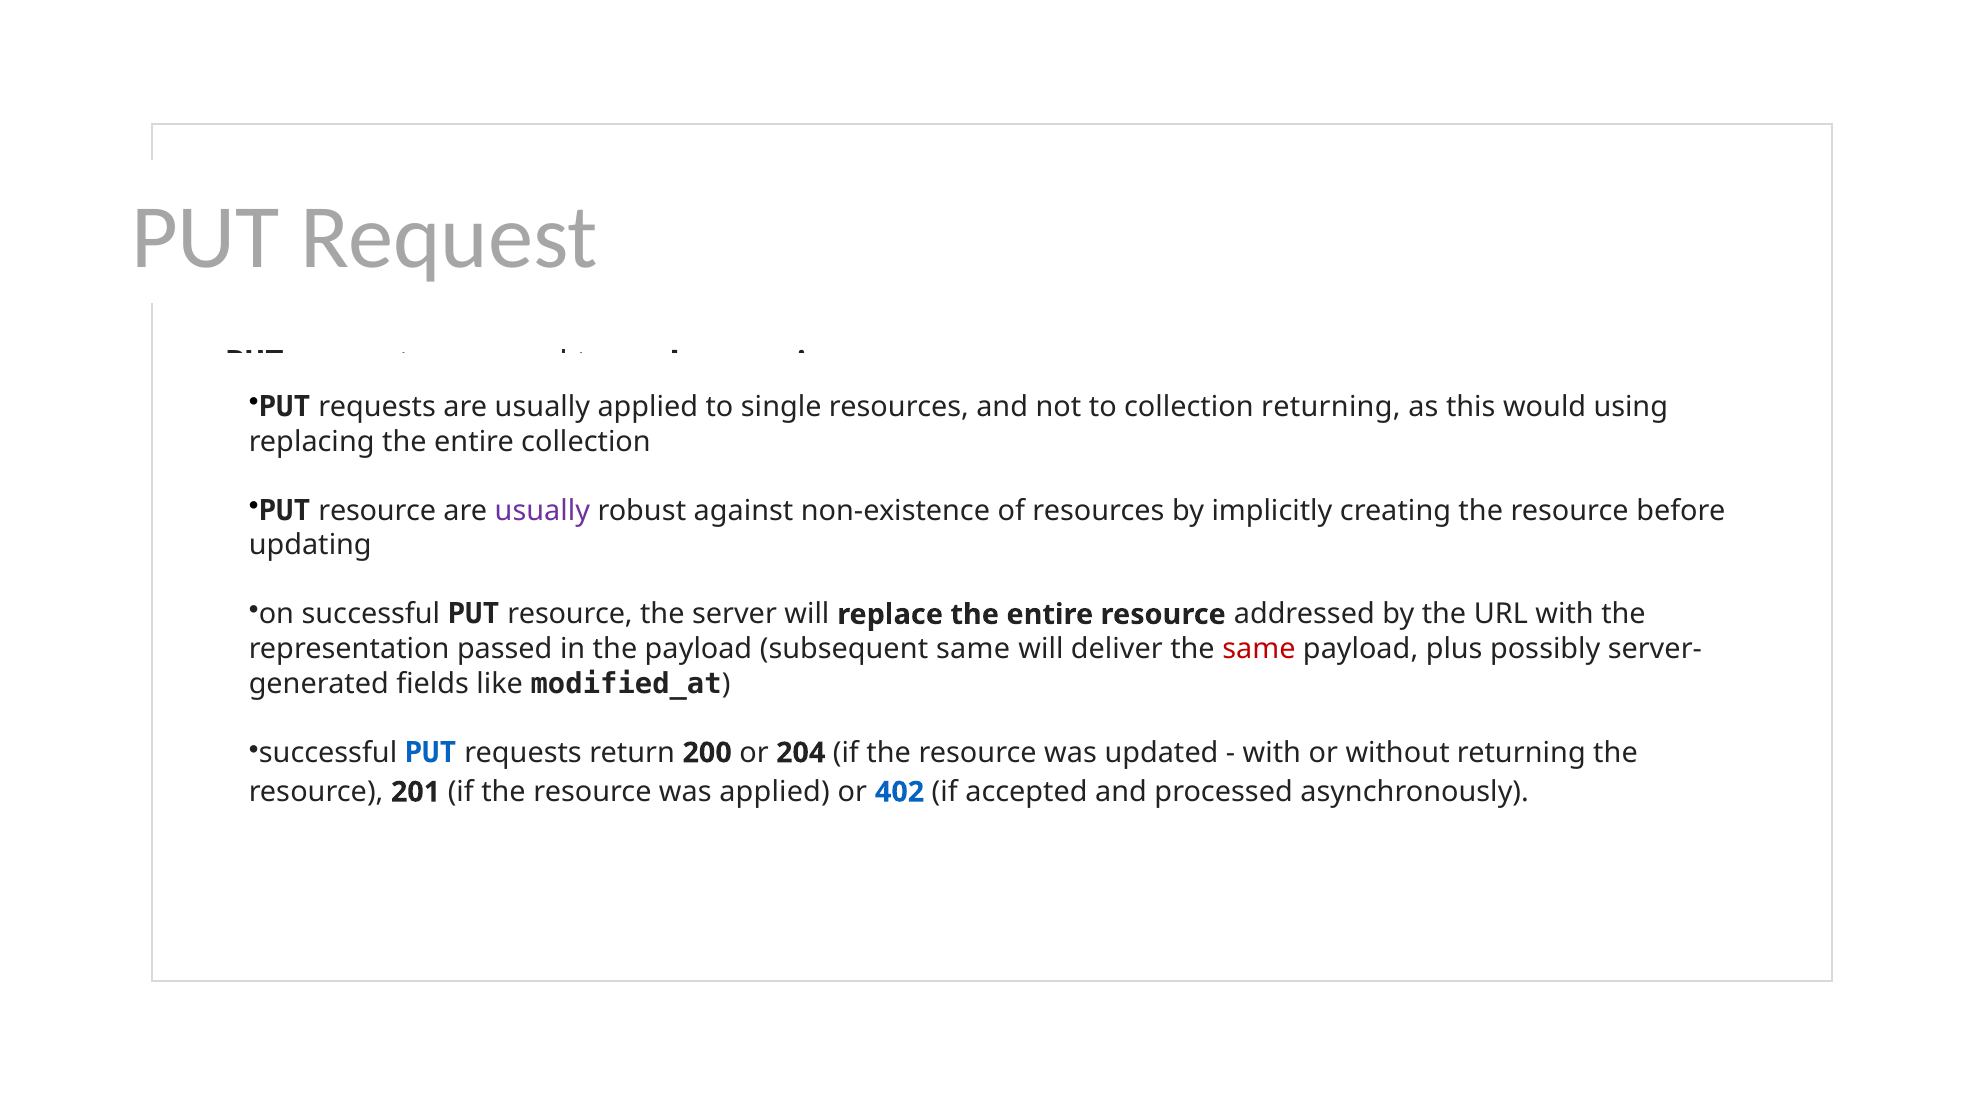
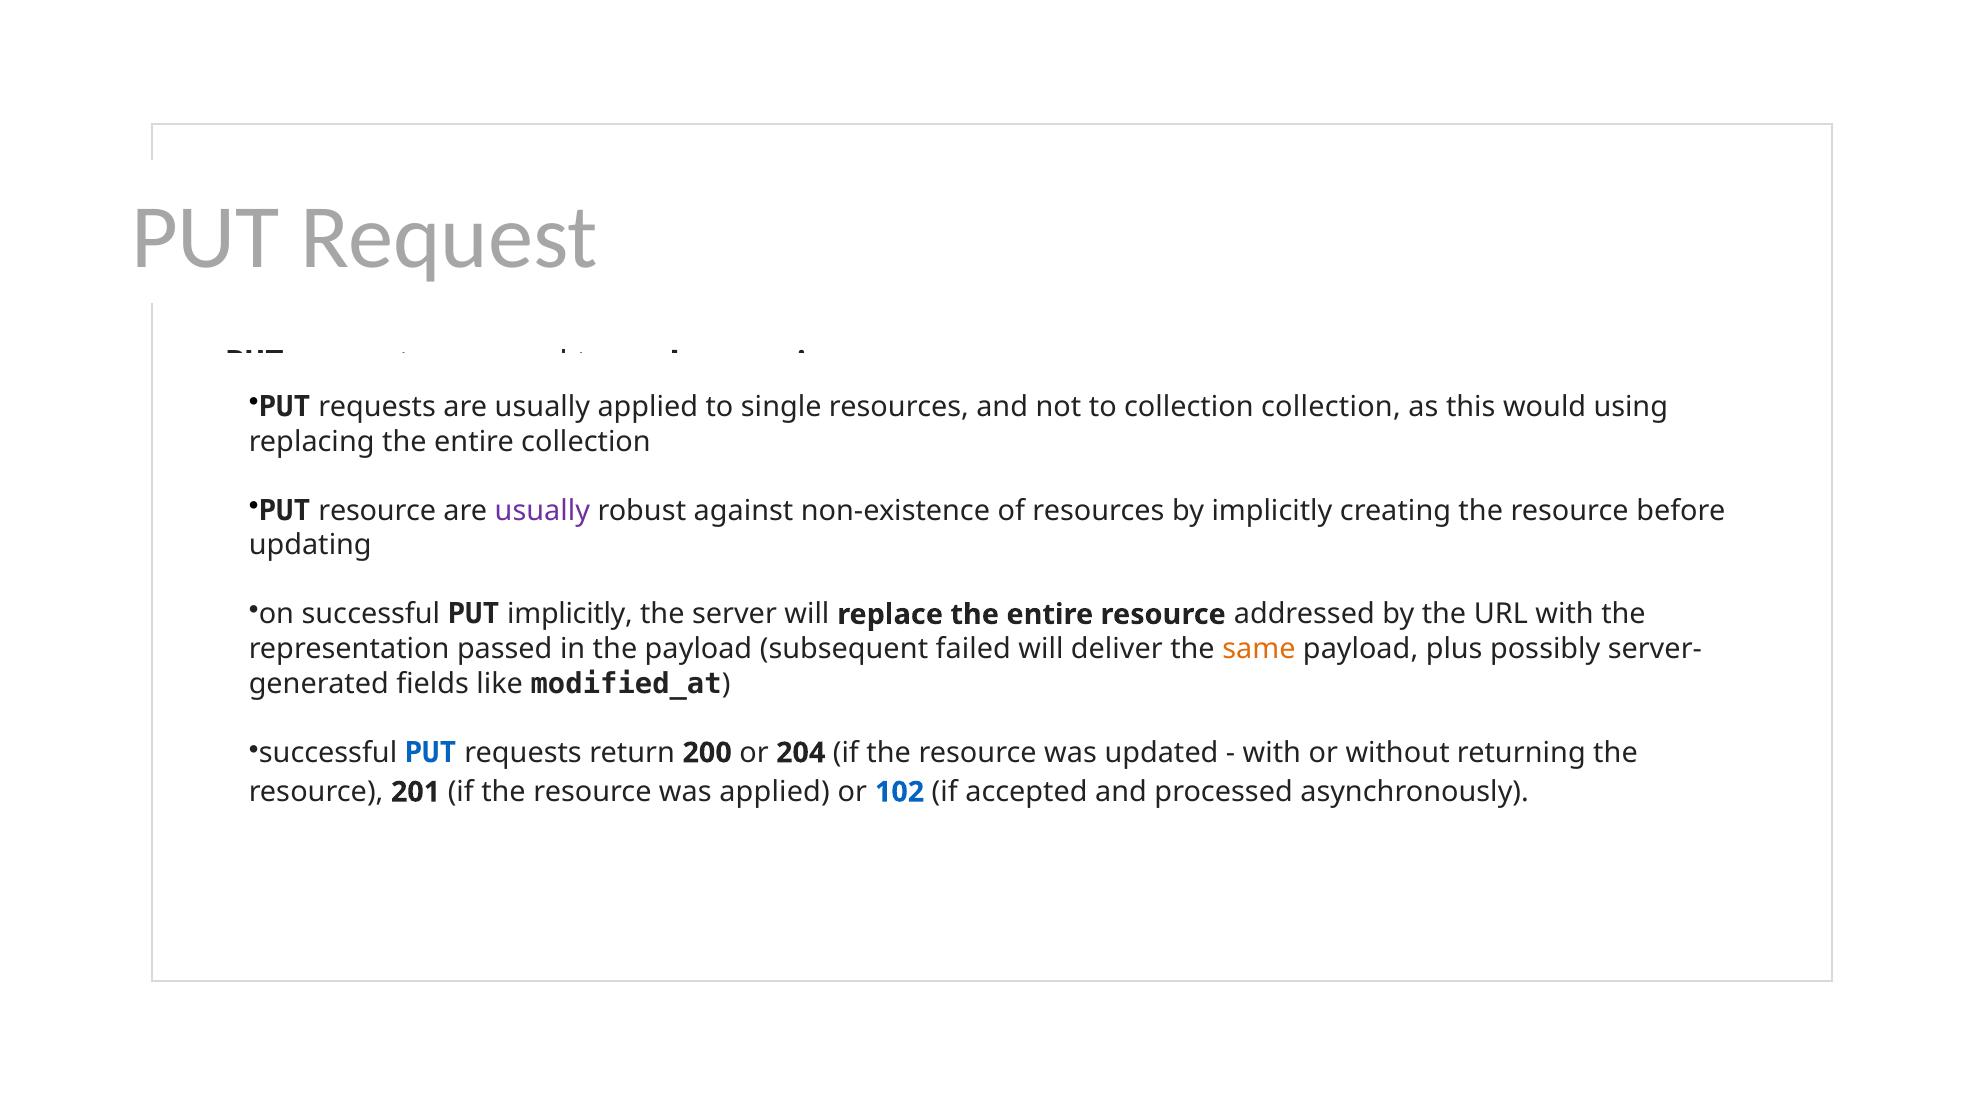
collection returning: returning -> collection (1331, 407)
successful PUT resource: resource -> implicitly (570, 614)
subsequent same: same -> failed (973, 649)
same colour: red -> orange (1259, 649)
402: 402 -> 102 (900, 792)
